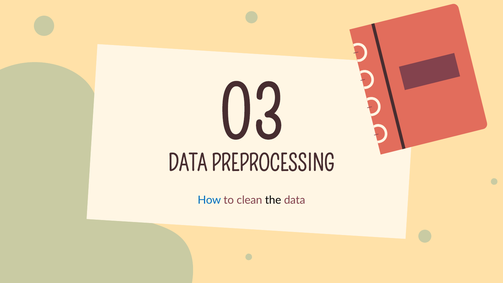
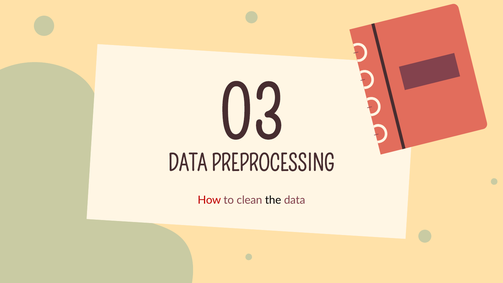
How colour: blue -> red (209, 200)
